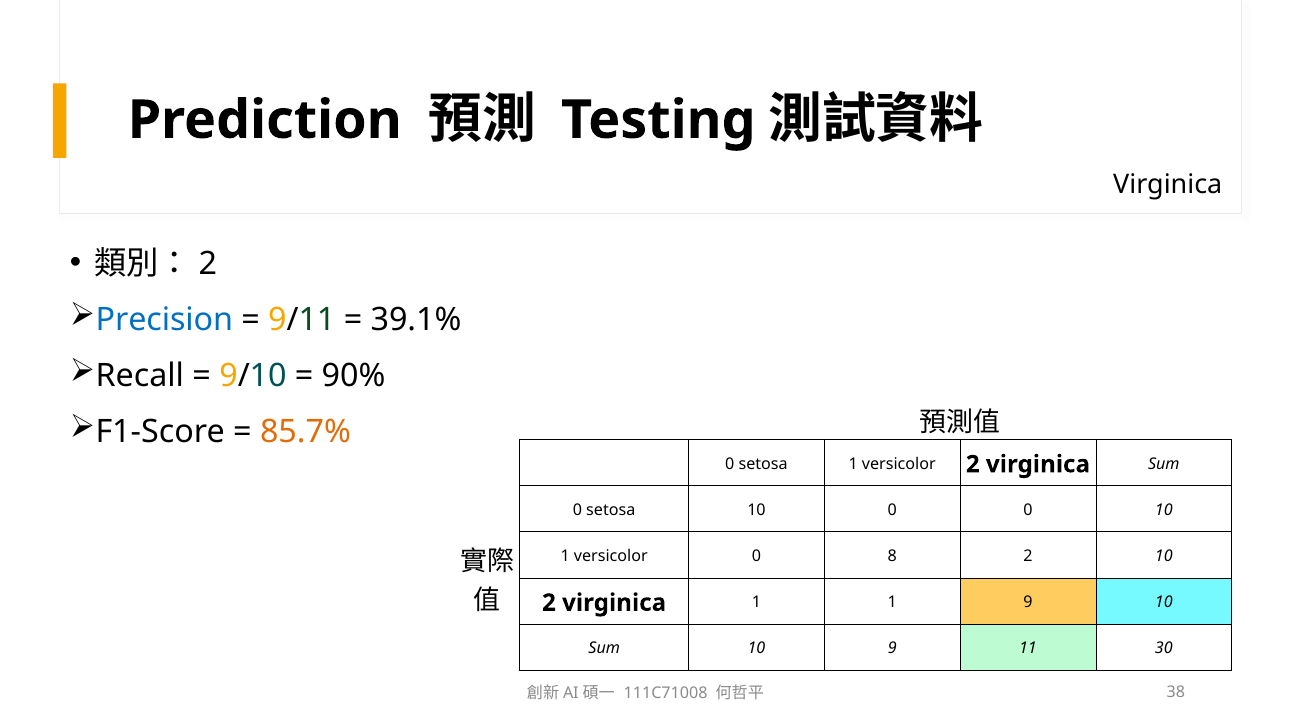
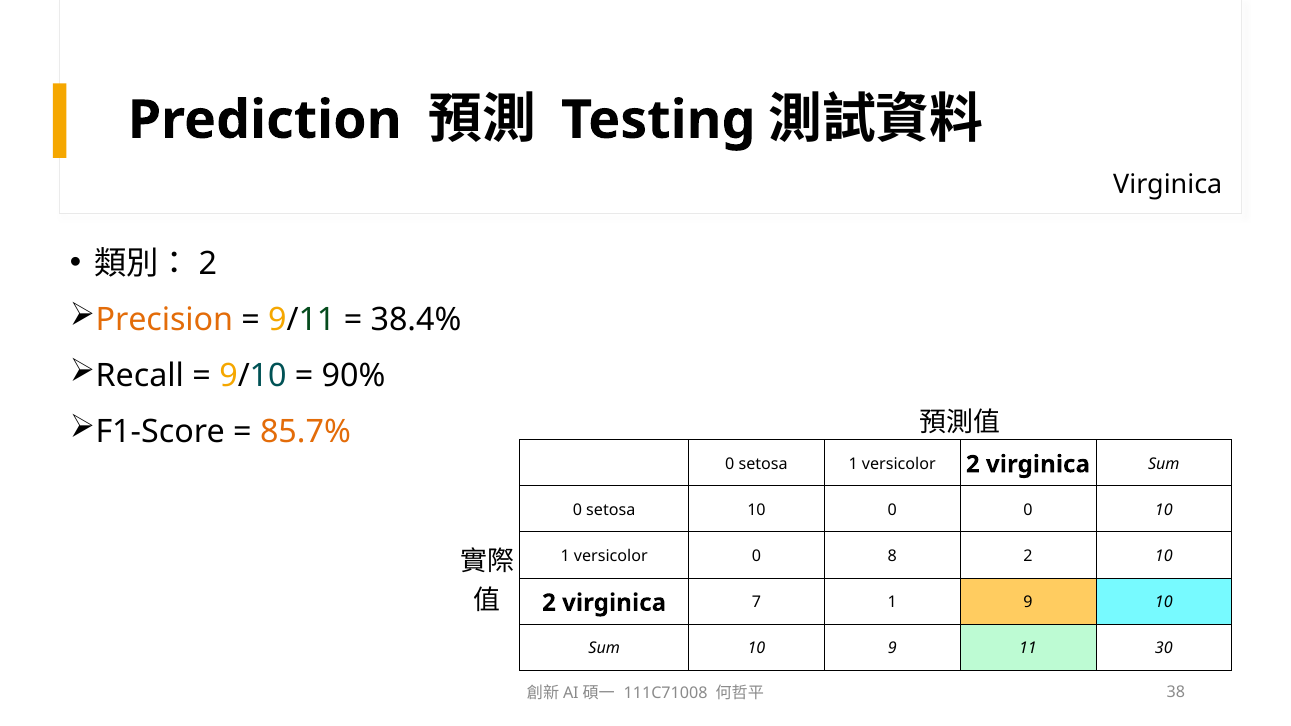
Precision colour: blue -> orange (164, 320)
39.1%: 39.1% -> 38.4% (416, 320)
virginica 1: 1 -> 7 (756, 603)
